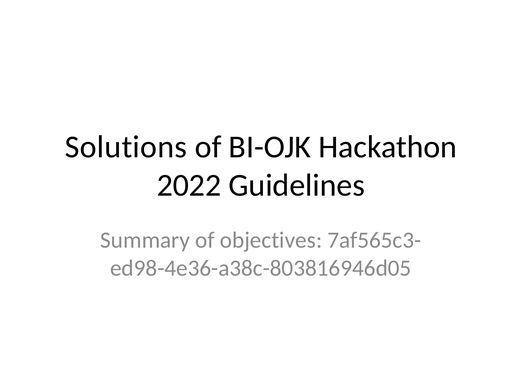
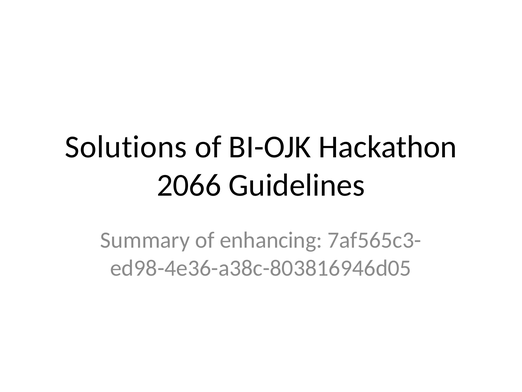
2022: 2022 -> 2066 (189, 185)
objectives: objectives -> enhancing (271, 240)
